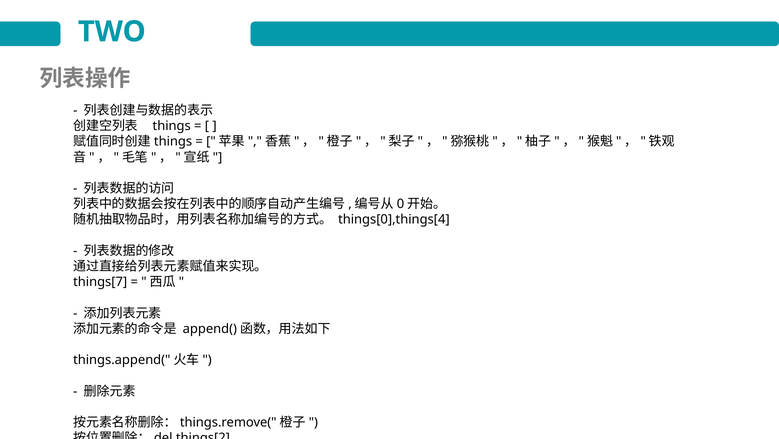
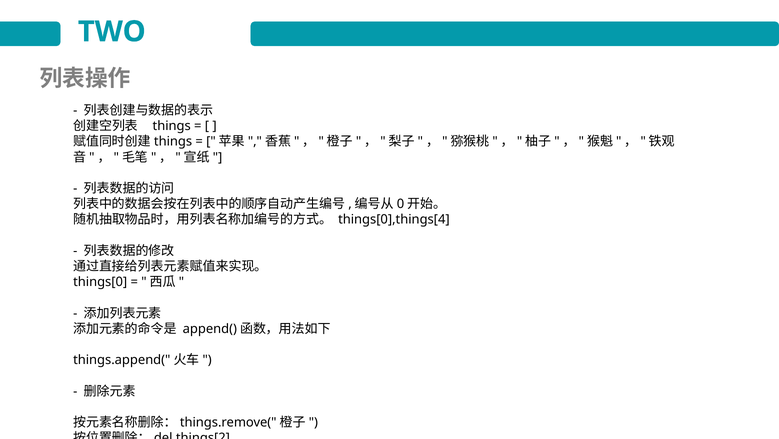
things[7: things[7 -> things[0 (100, 282)
